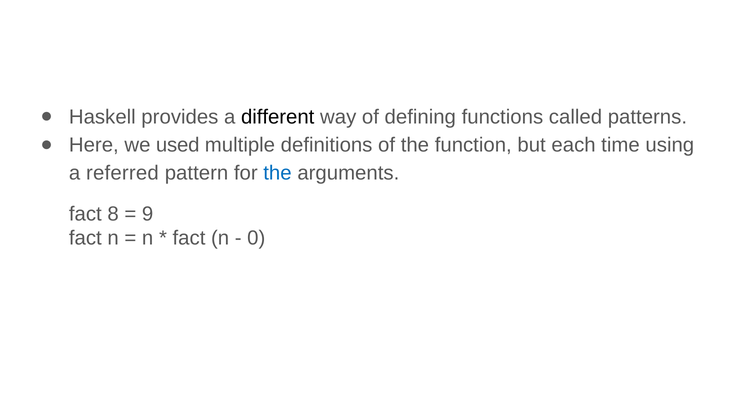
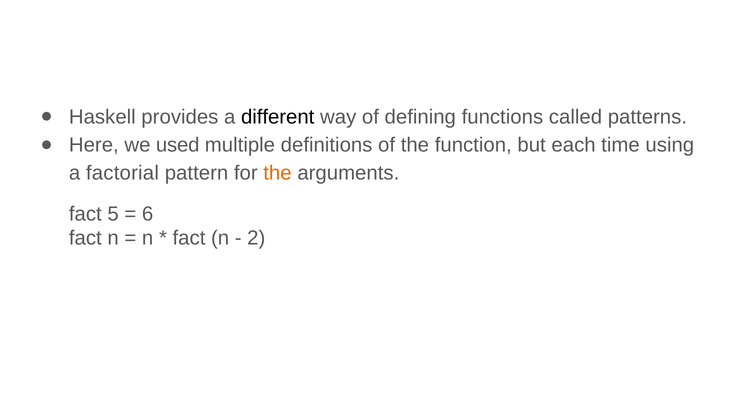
referred: referred -> factorial (122, 173)
the colour: blue -> orange (278, 173)
8: 8 -> 5 (113, 214)
9: 9 -> 6 (148, 214)
0: 0 -> 2 (256, 238)
